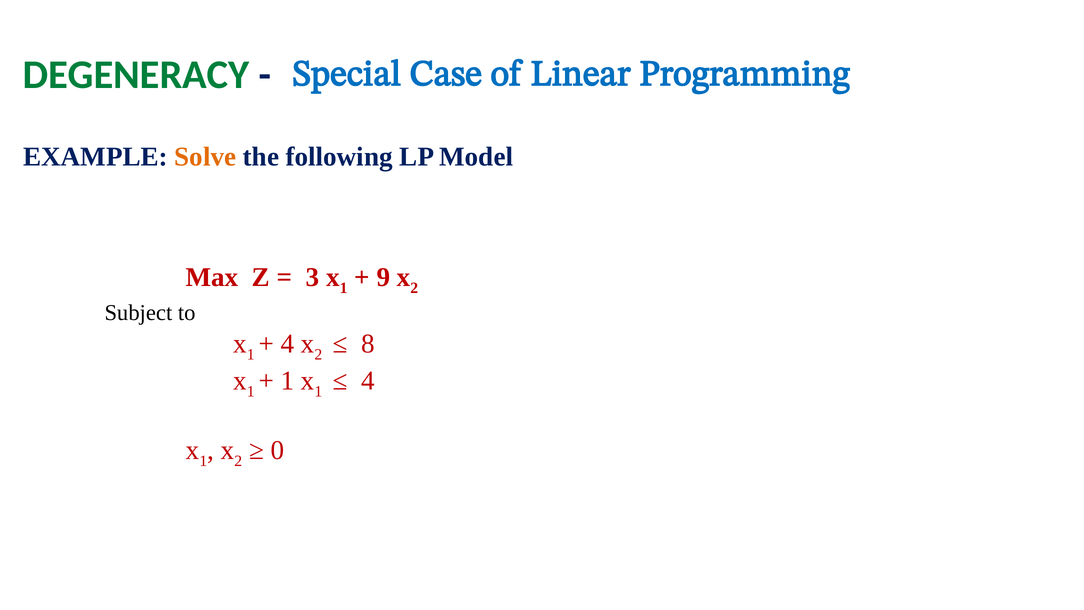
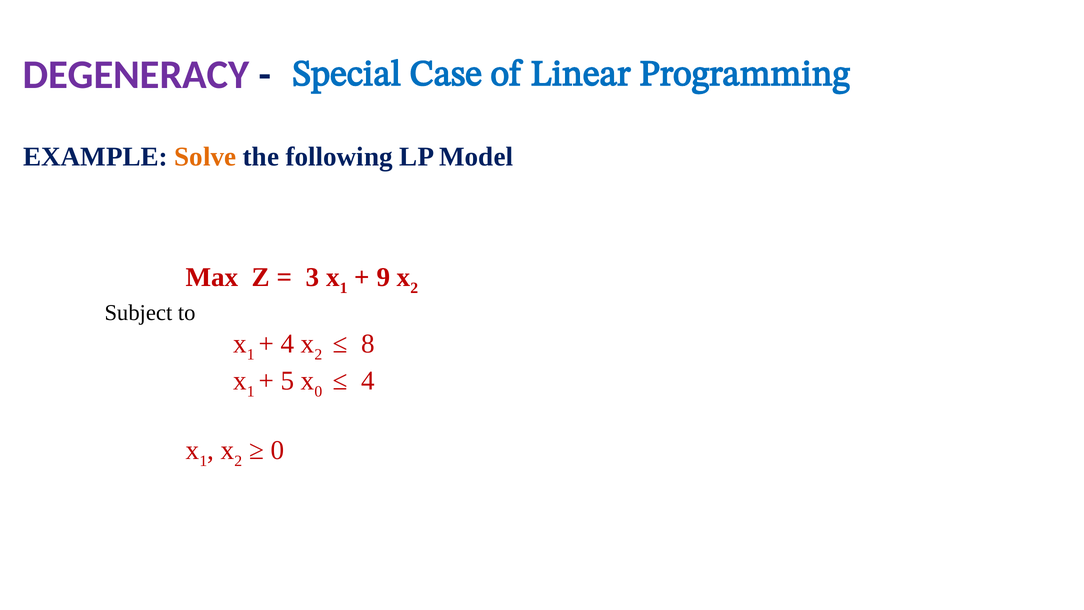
DEGENERACY colour: green -> purple (136, 75)
1: 1 -> 5 (287, 381)
1: 1 -> 0 (318, 391)
